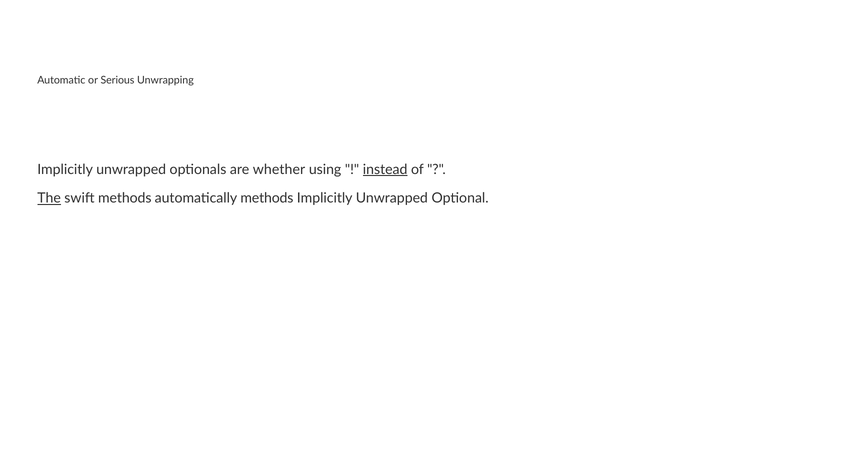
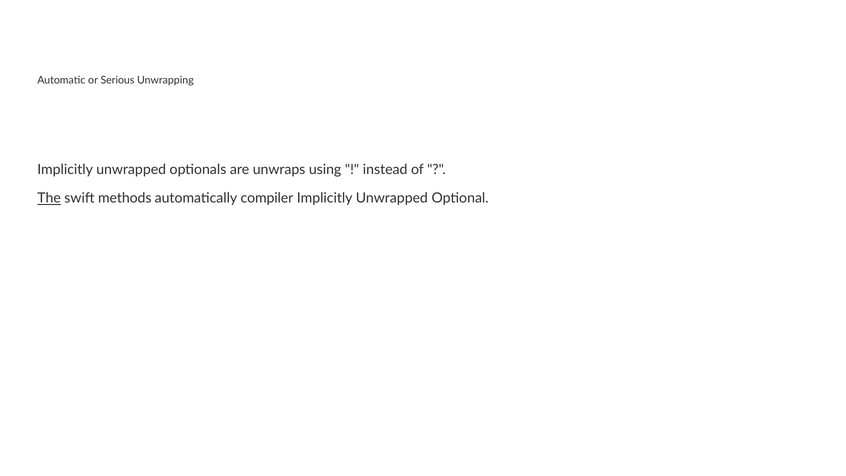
whether: whether -> unwraps (279, 169)
instead underline: present -> none (385, 169)
automatically methods: methods -> compiler (267, 198)
